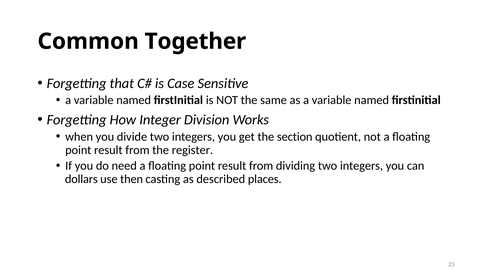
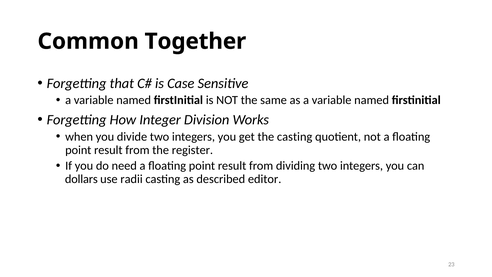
the section: section -> casting (295, 137)
then: then -> radii (132, 179)
places: places -> editor (265, 179)
